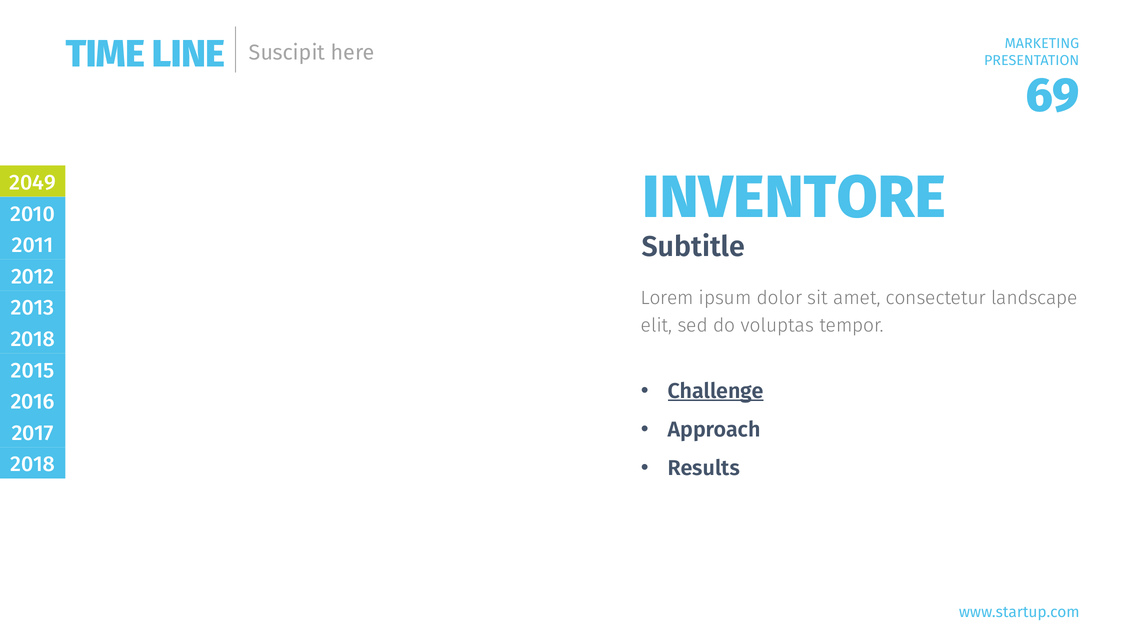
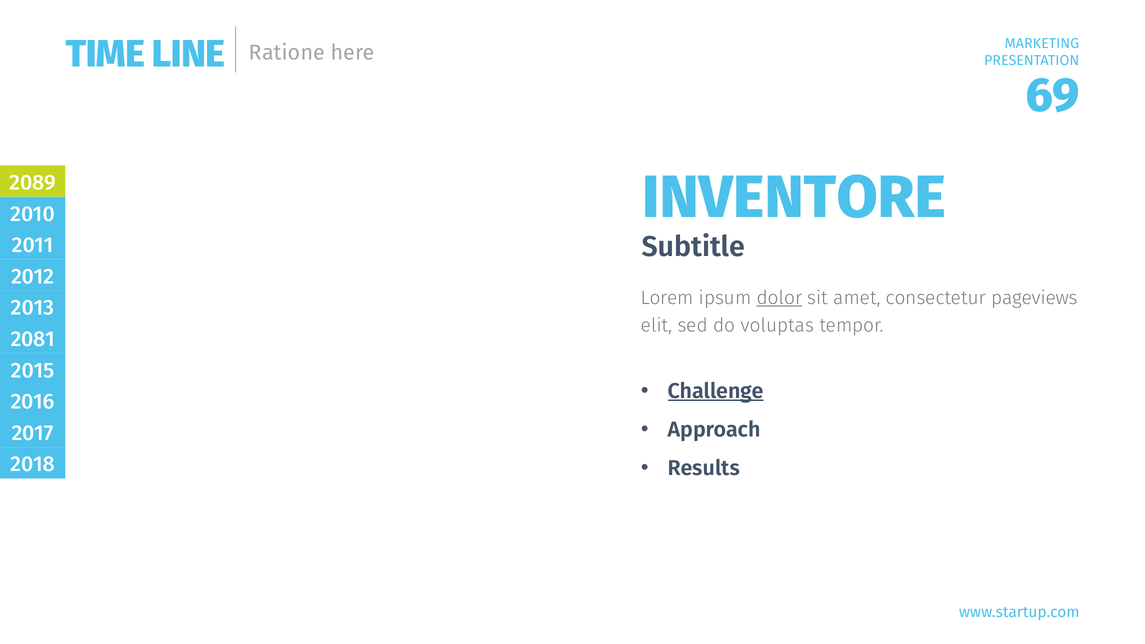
Suscipit: Suscipit -> Ratione (287, 53)
2049: 2049 -> 2089 (33, 183)
dolor underline: none -> present (779, 298)
landscape: landscape -> pageviews (1034, 298)
2018: 2018 -> 2081 (33, 339)
